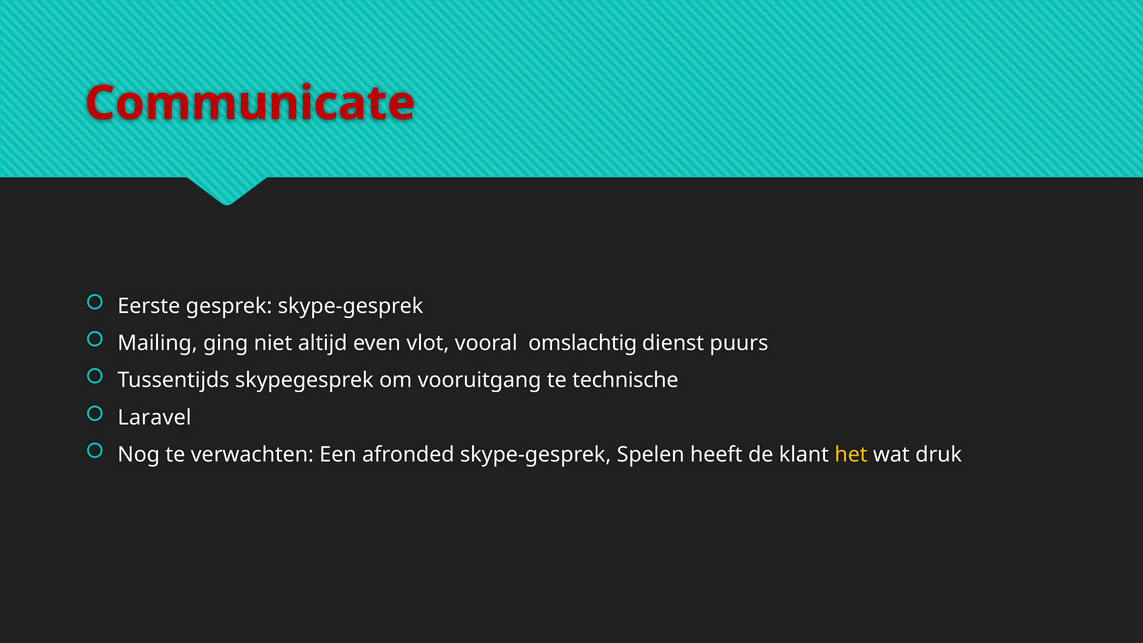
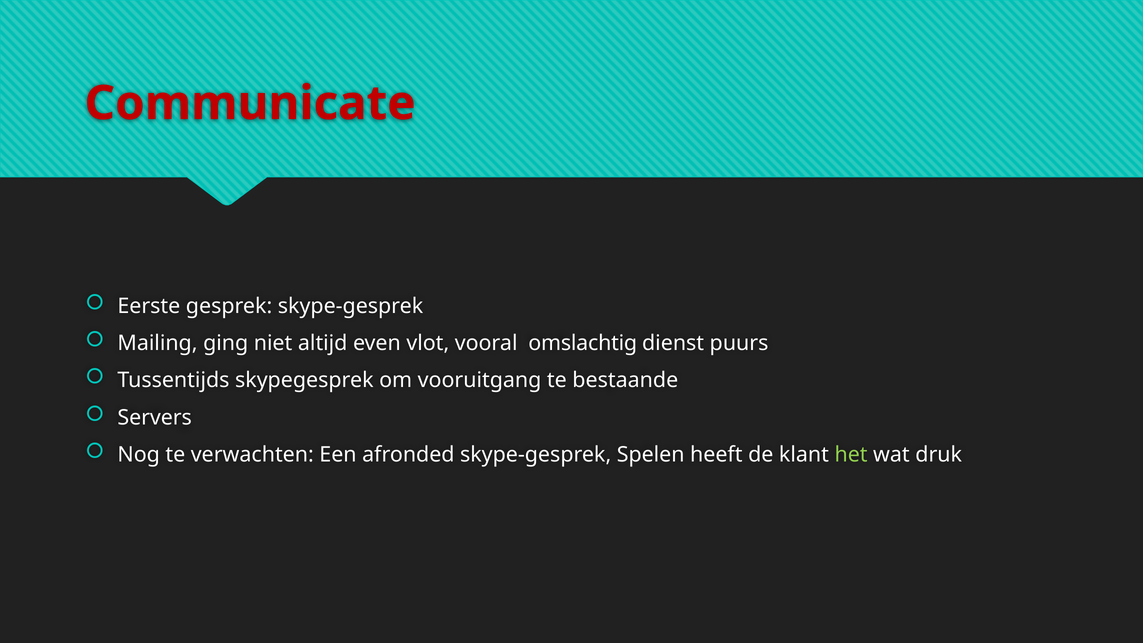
technische: technische -> bestaande (625, 380)
Laravel: Laravel -> Servers (155, 417)
het colour: yellow -> light green (851, 455)
